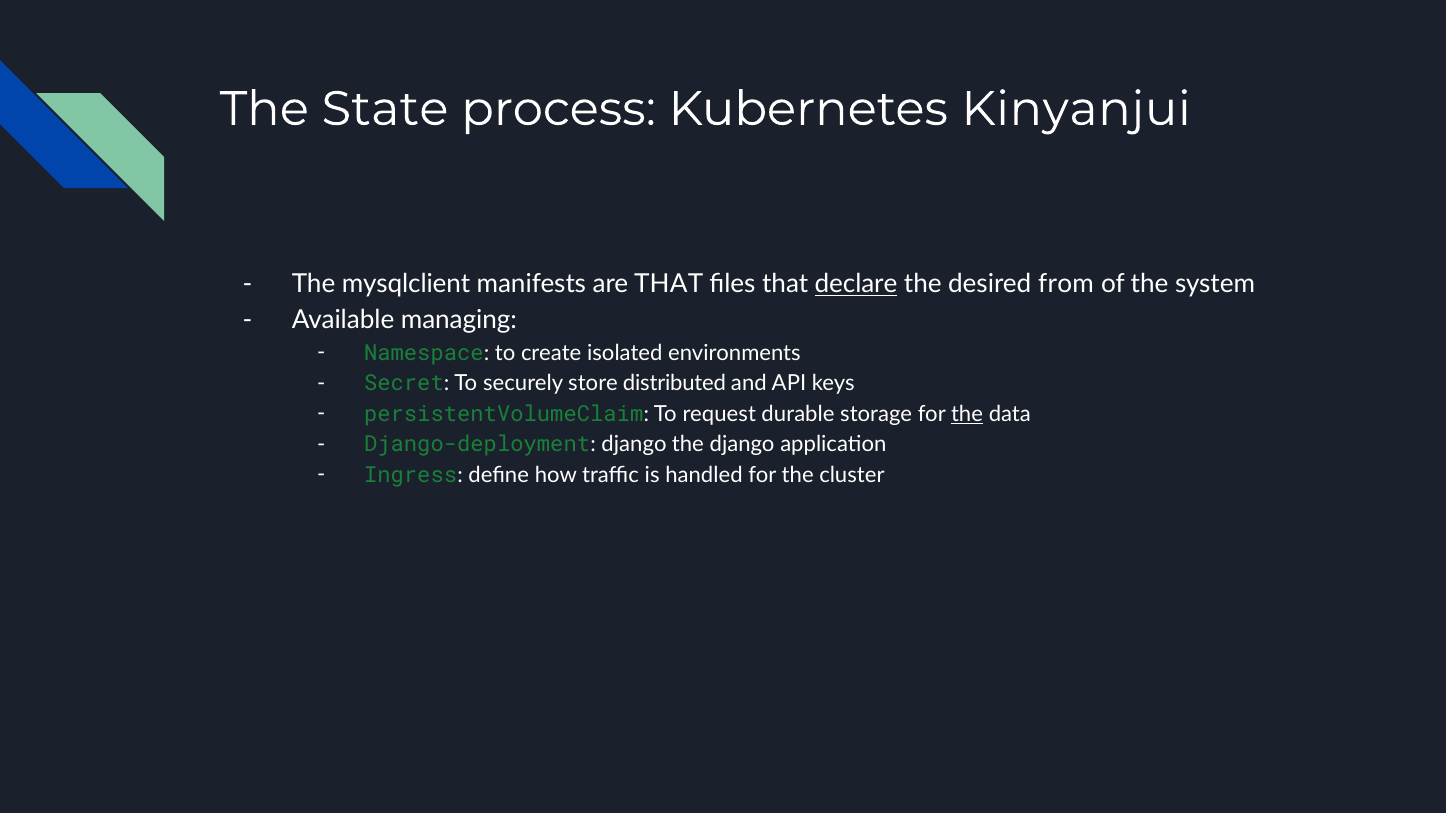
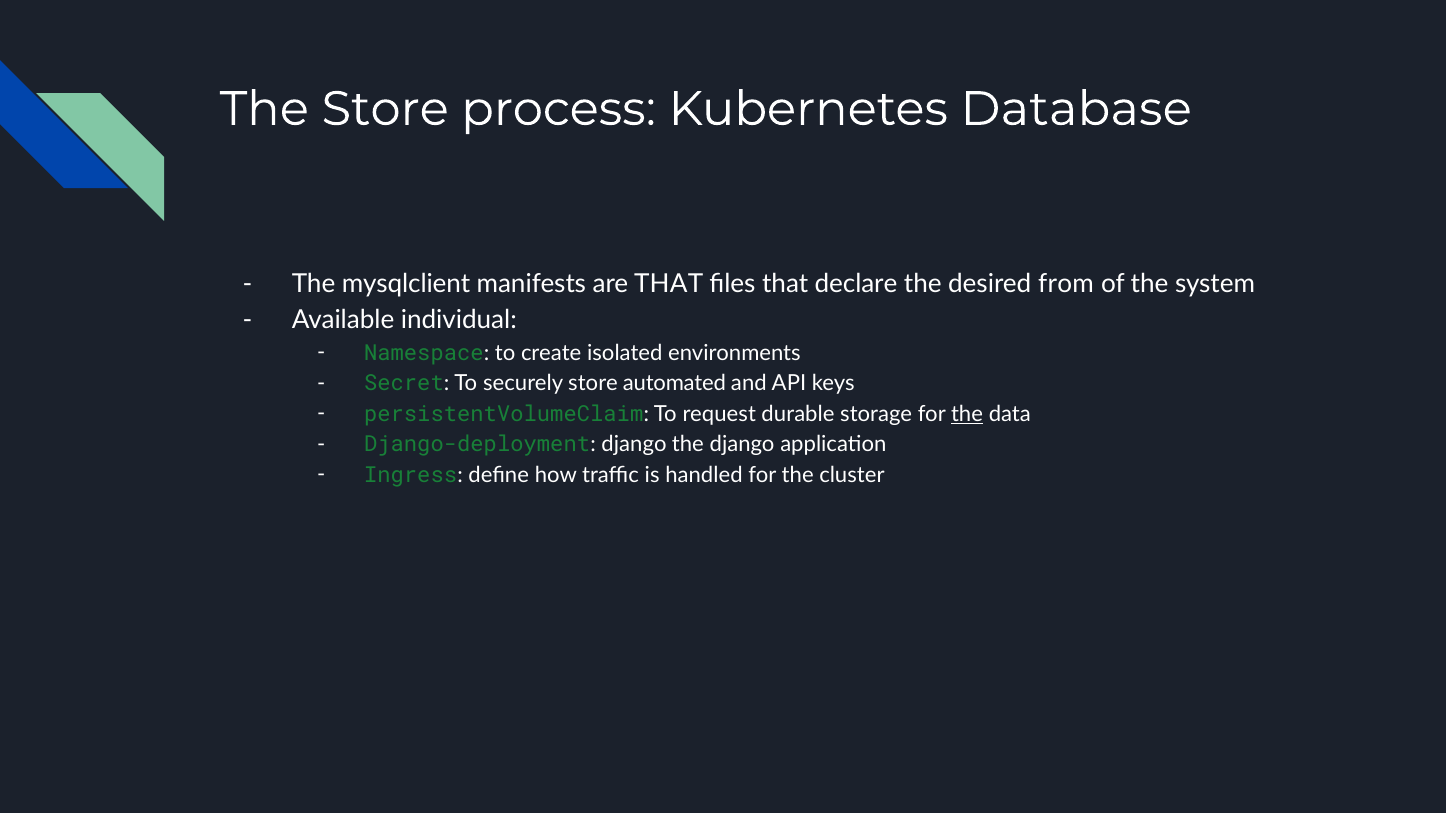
The State: State -> Store (385, 109)
Kinyanjui: Kinyanjui -> Database (1076, 109)
declare underline: present -> none (856, 284)
managing: managing -> individual (459, 320)
distributed: distributed -> automated (674, 383)
